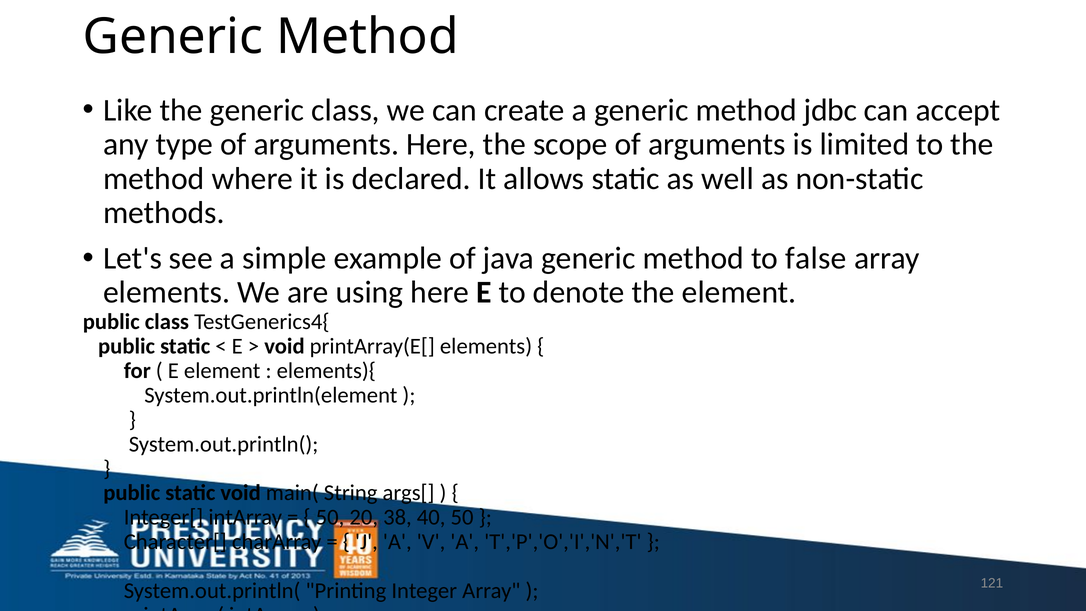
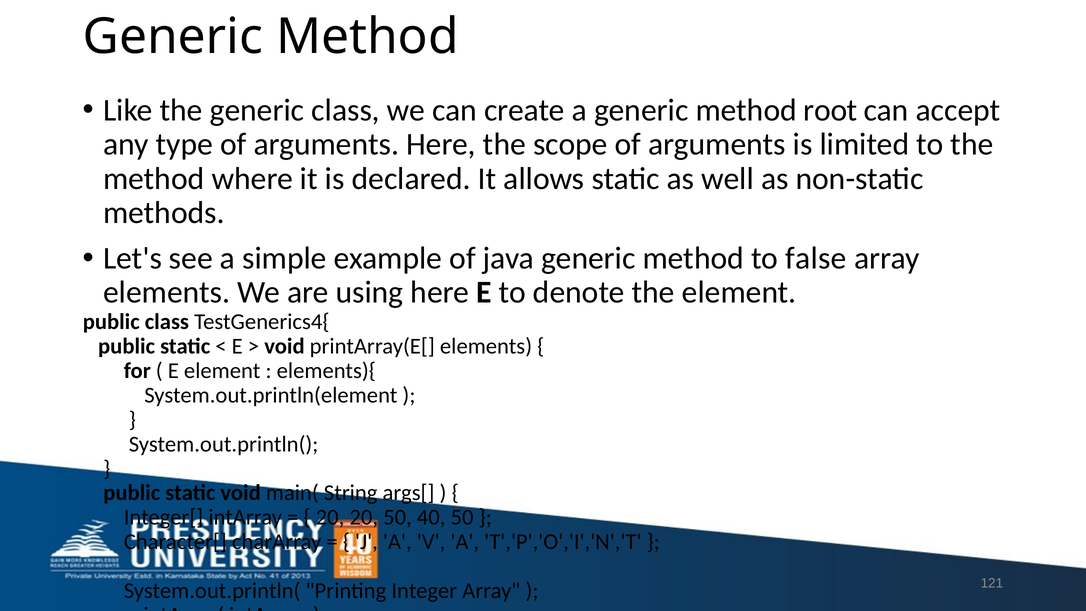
jdbc: jdbc -> root (830, 110)
50: 50 -> 20 (330, 517)
20 38: 38 -> 50 (397, 517)
